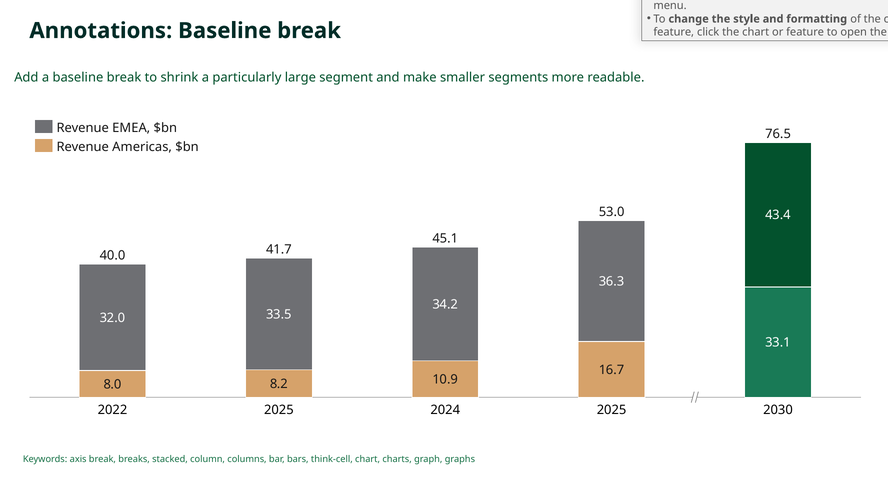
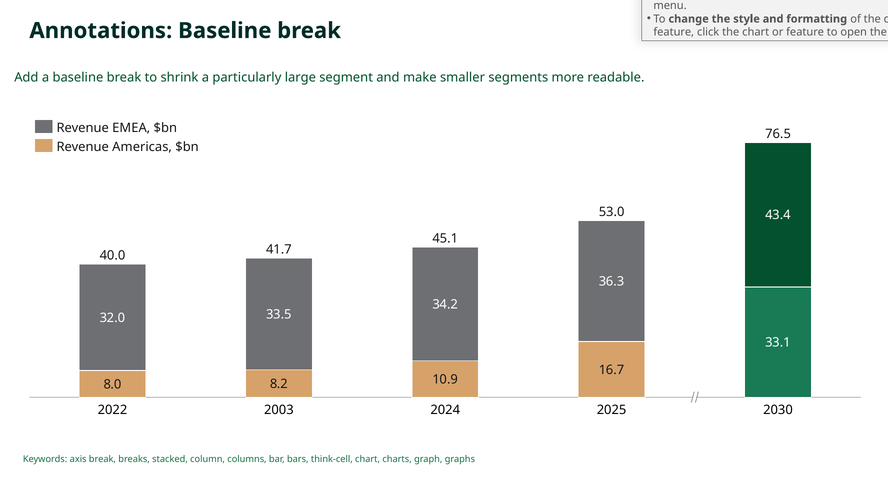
2022 2025: 2025 -> 2003 (279, 410)
